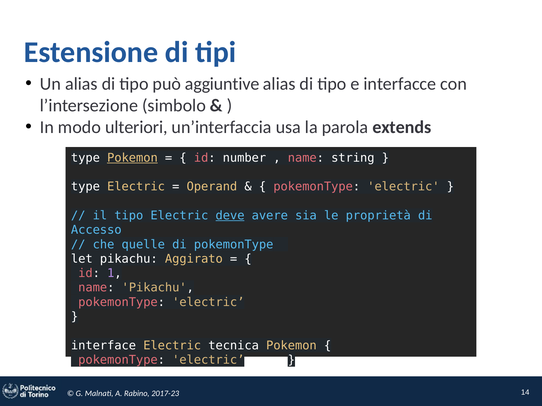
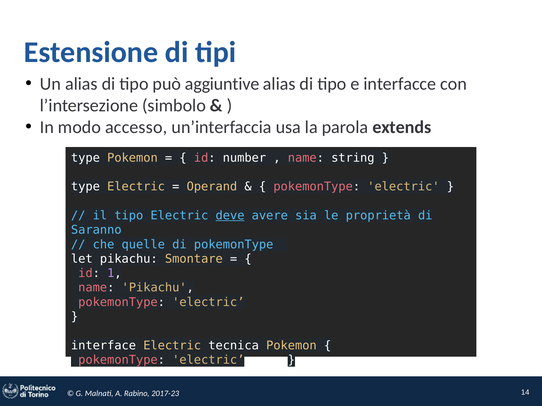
ulteriori: ulteriori -> accesso (136, 127)
Pokemon underline: present -> none (132, 158)
Accesso: Accesso -> Saranno (96, 230)
Aggirato: Aggirato -> Smontare (194, 259)
